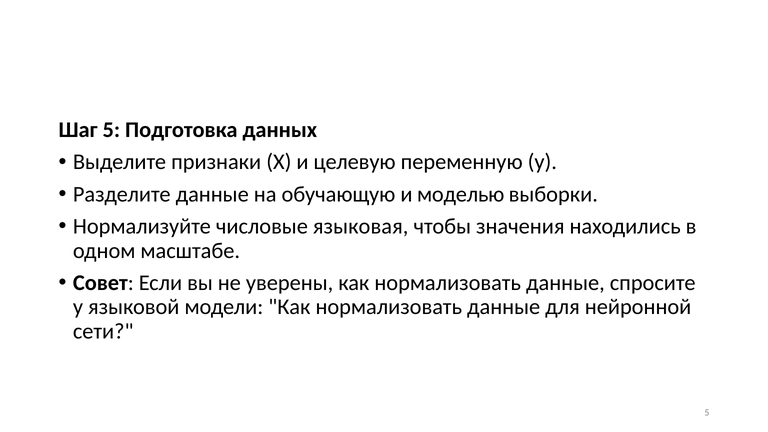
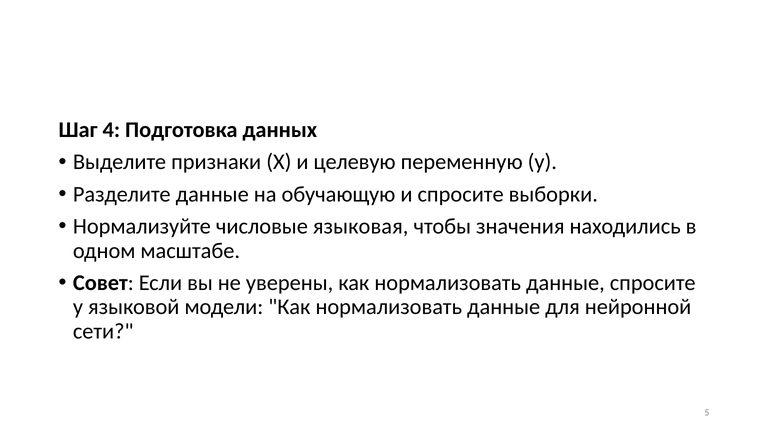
Шаг 5: 5 -> 4 (111, 130)
и моделью: моделью -> спросите (461, 194)
